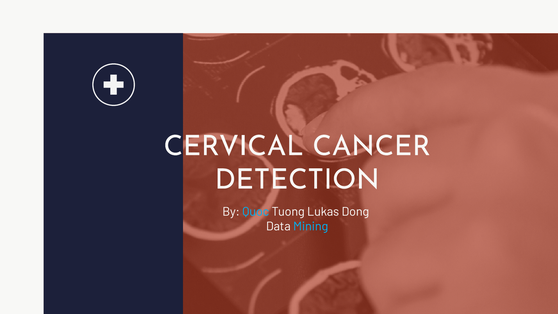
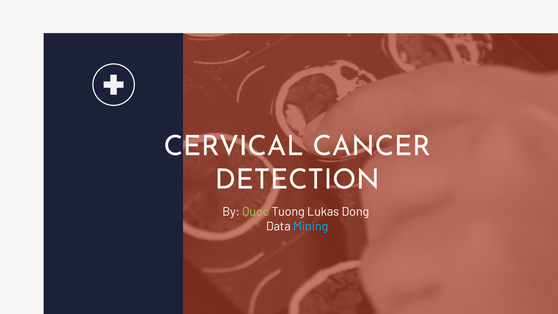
Quoc colour: light blue -> light green (256, 212)
